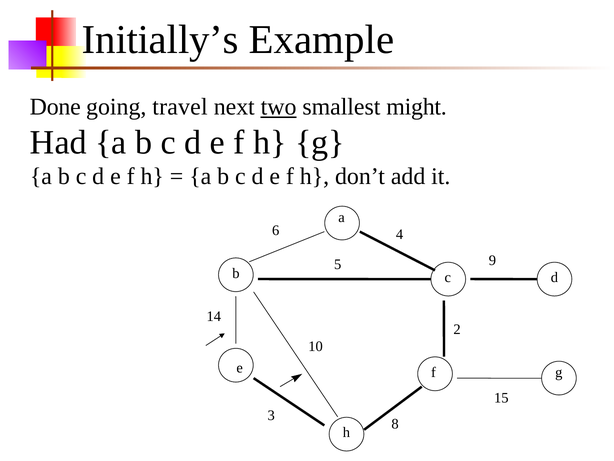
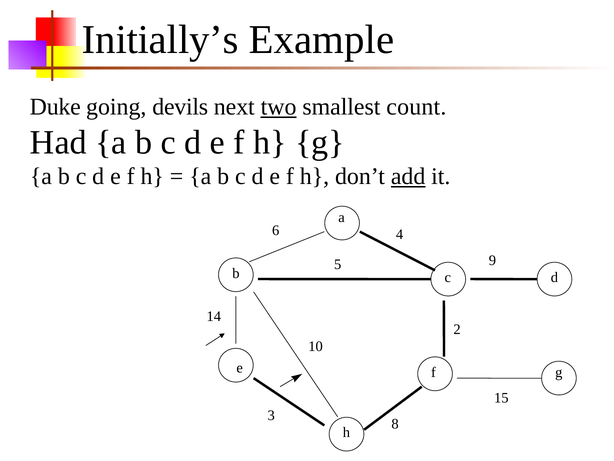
Done: Done -> Duke (55, 107)
travel: travel -> devils (180, 107)
might: might -> count (416, 107)
add underline: none -> present (408, 176)
